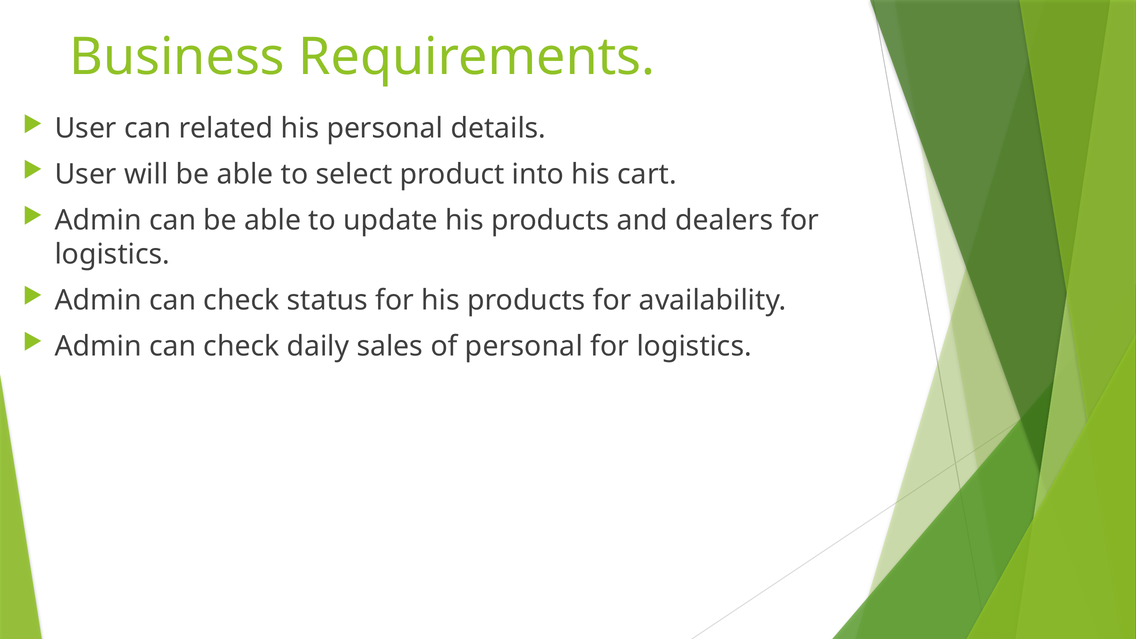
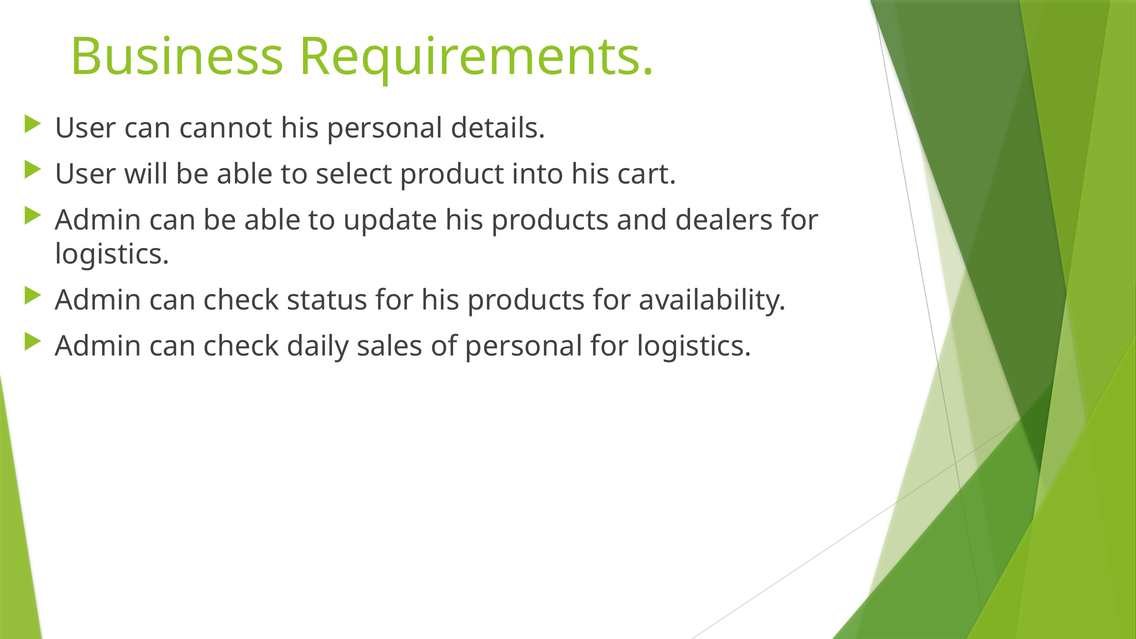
related: related -> cannot (226, 129)
